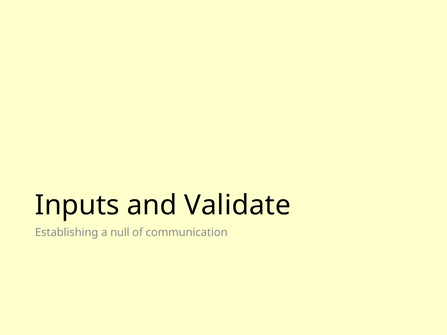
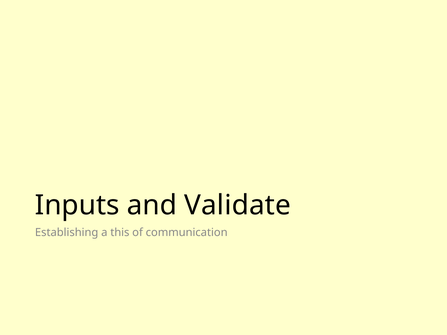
null: null -> this (120, 233)
